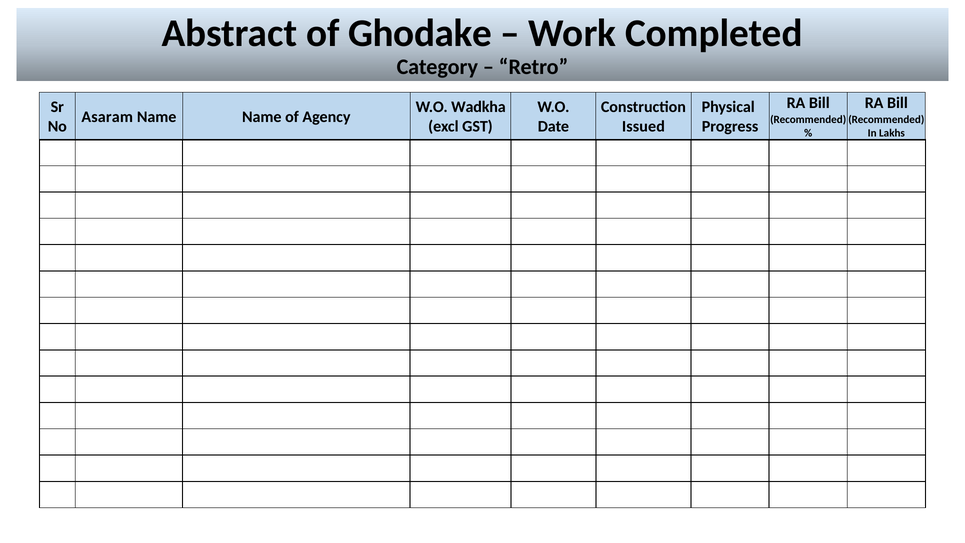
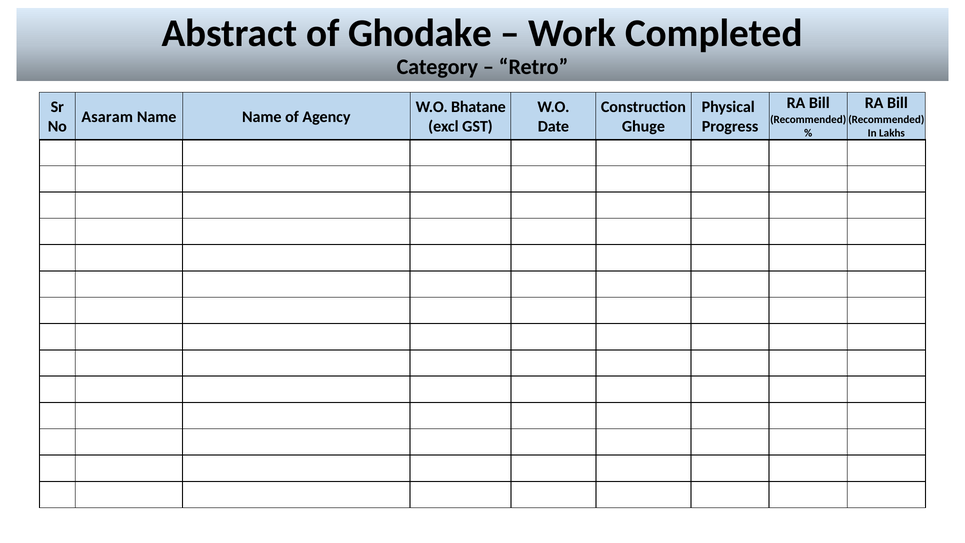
Wadkha: Wadkha -> Bhatane (478, 107)
Issued: Issued -> Ghuge (643, 127)
